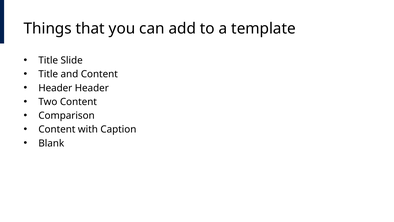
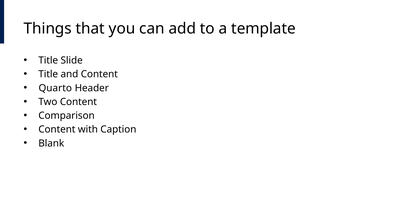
Header: Header -> Quarto (55, 88)
